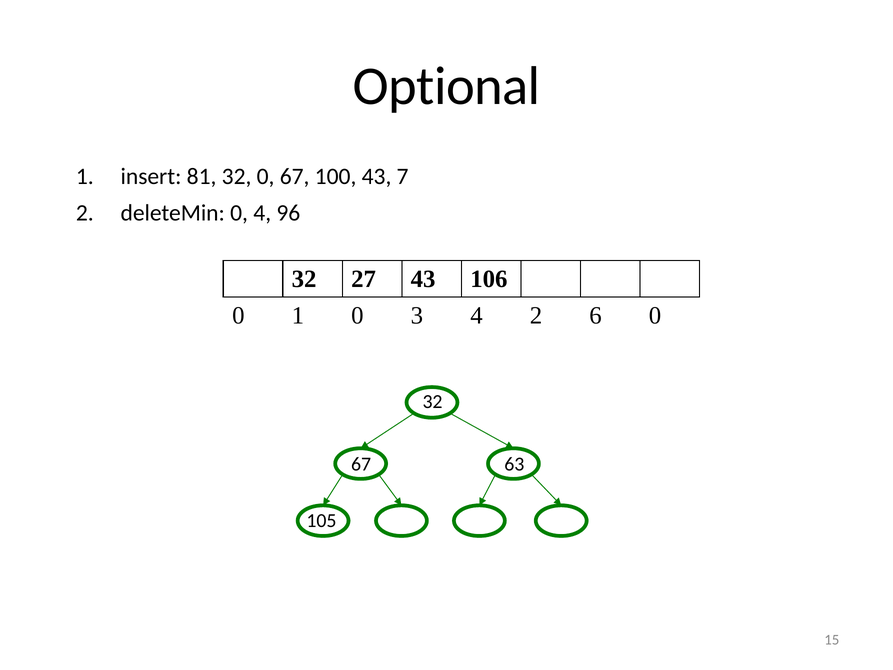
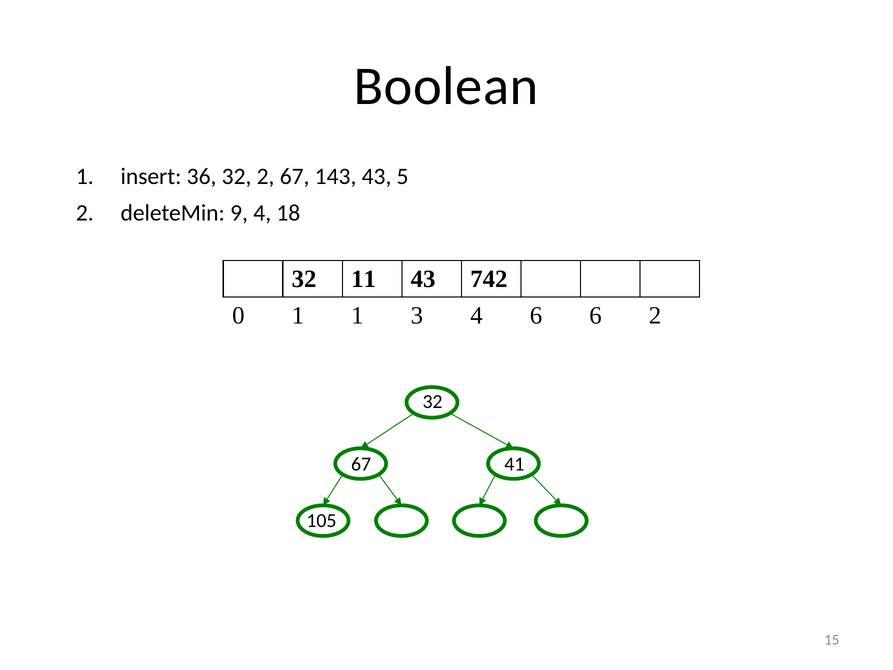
Optional: Optional -> Boolean (446, 86)
81: 81 -> 36 (202, 177)
32 0: 0 -> 2 (266, 177)
100: 100 -> 143 (336, 177)
7: 7 -> 5 (403, 177)
deleteMin 0: 0 -> 9 (239, 213)
96: 96 -> 18 (288, 213)
27: 27 -> 11 (364, 279)
106: 106 -> 742 (489, 279)
1 0: 0 -> 1 (357, 315)
4 2: 2 -> 6 (536, 315)
6 0: 0 -> 2 (655, 315)
63: 63 -> 41 (514, 464)
